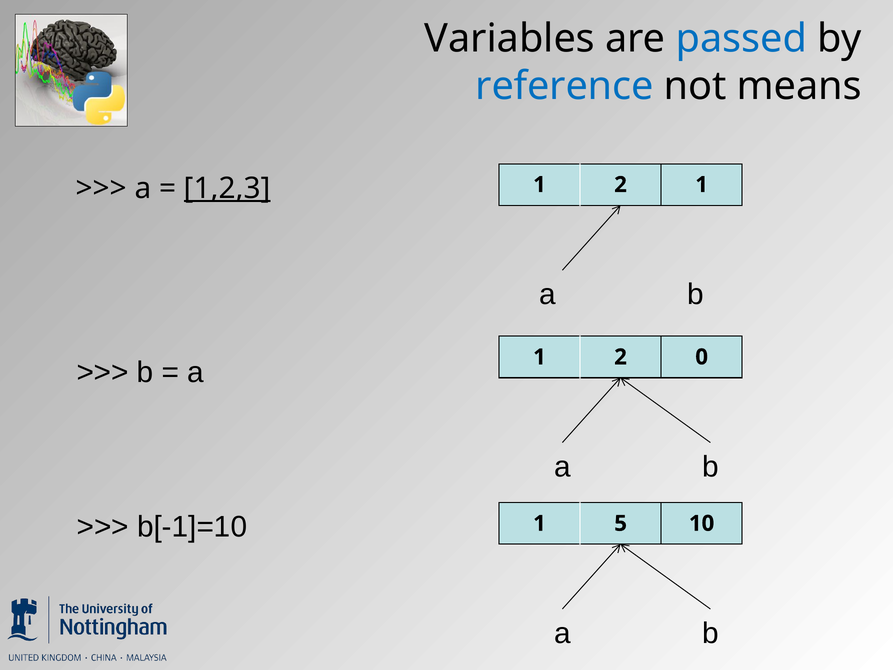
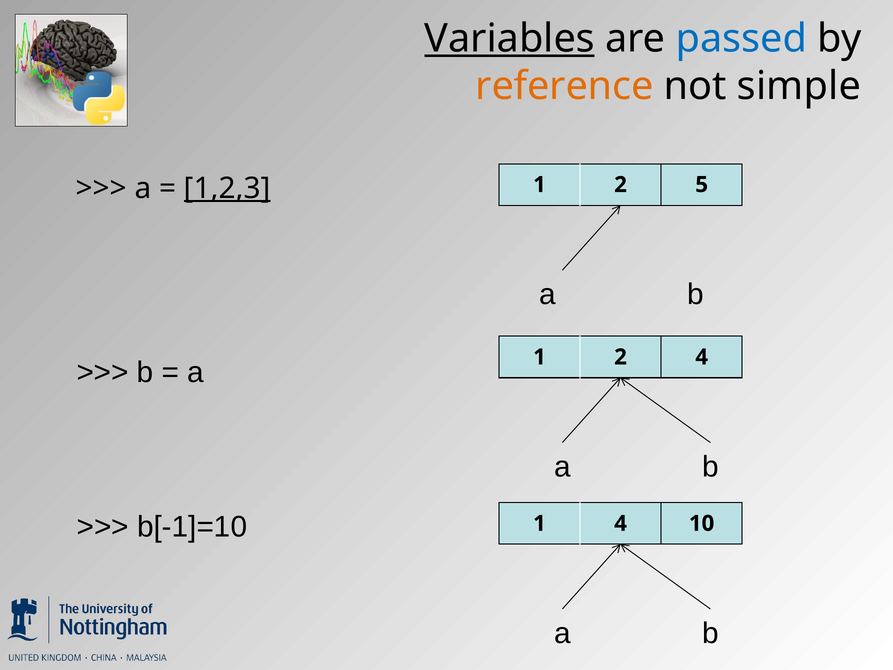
Variables underline: none -> present (510, 38)
reference colour: blue -> orange (564, 86)
means: means -> simple (799, 86)
2 1: 1 -> 5 (702, 185)
2 0: 0 -> 4 (702, 357)
1 5: 5 -> 4 (621, 523)
